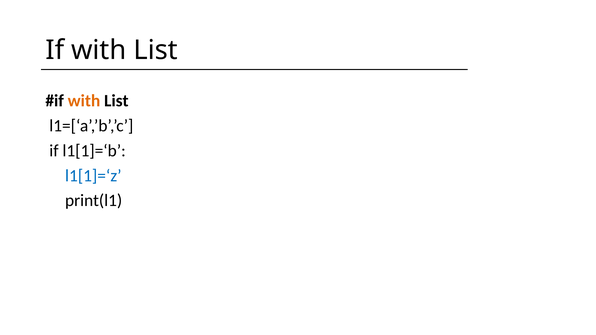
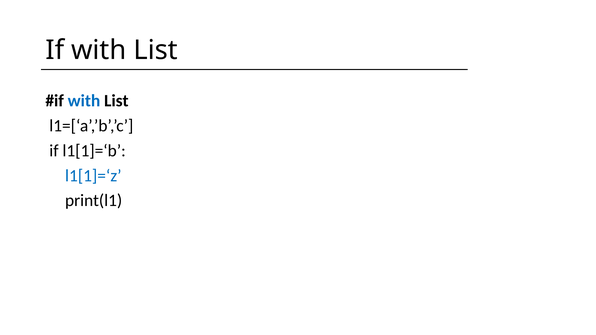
with colour: orange -> blue (84, 101)
